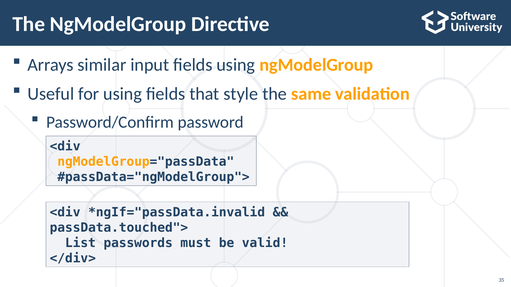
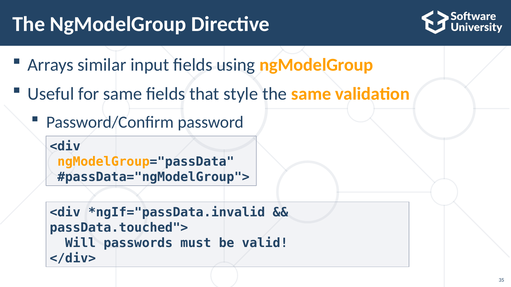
for using: using -> same (123, 94)
List: List -> Will (80, 243)
